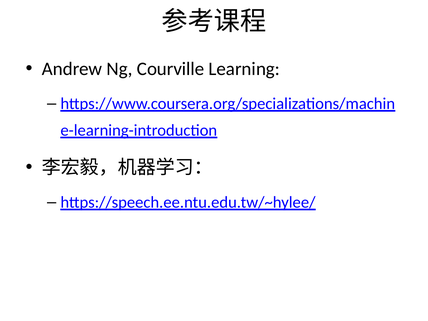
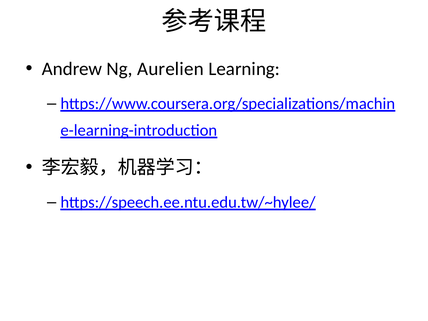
Courville: Courville -> Aurelien (170, 69)
